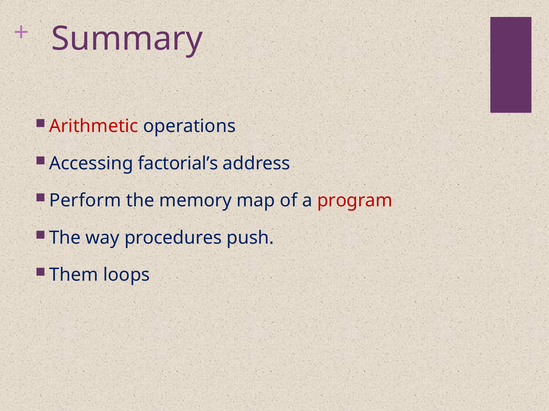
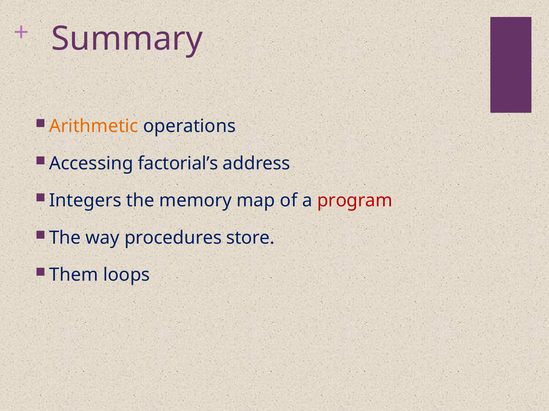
Arithmetic colour: red -> orange (94, 127)
Perform: Perform -> Integers (85, 201)
push: push -> store (250, 238)
